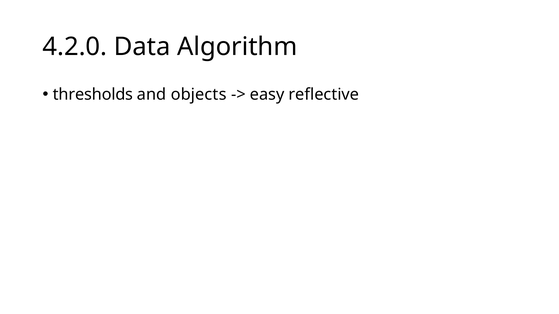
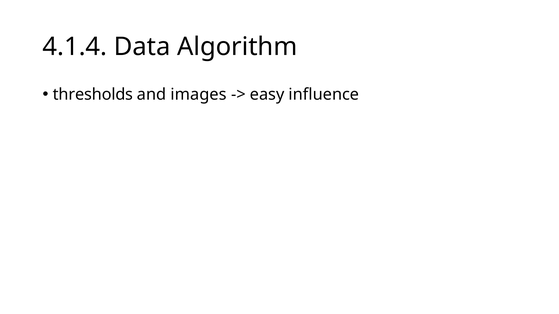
4.2.0: 4.2.0 -> 4.1.4 (75, 47)
objects: objects -> images (199, 95)
reflective: reflective -> influence (324, 95)
